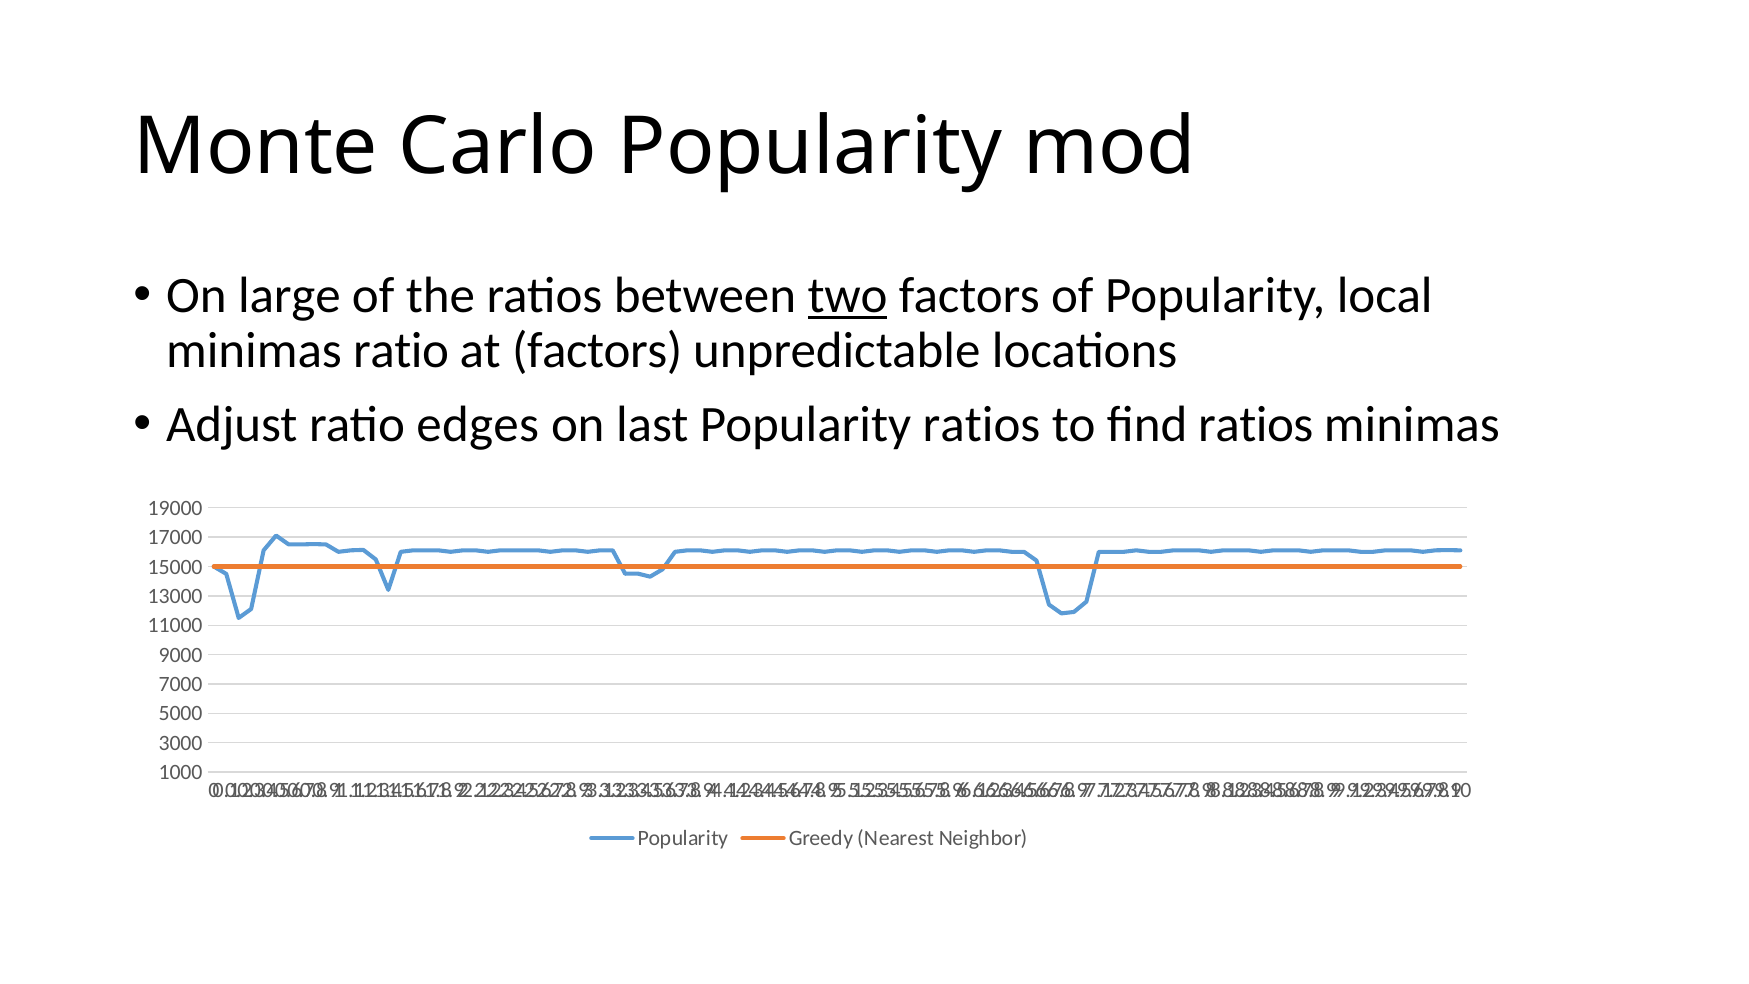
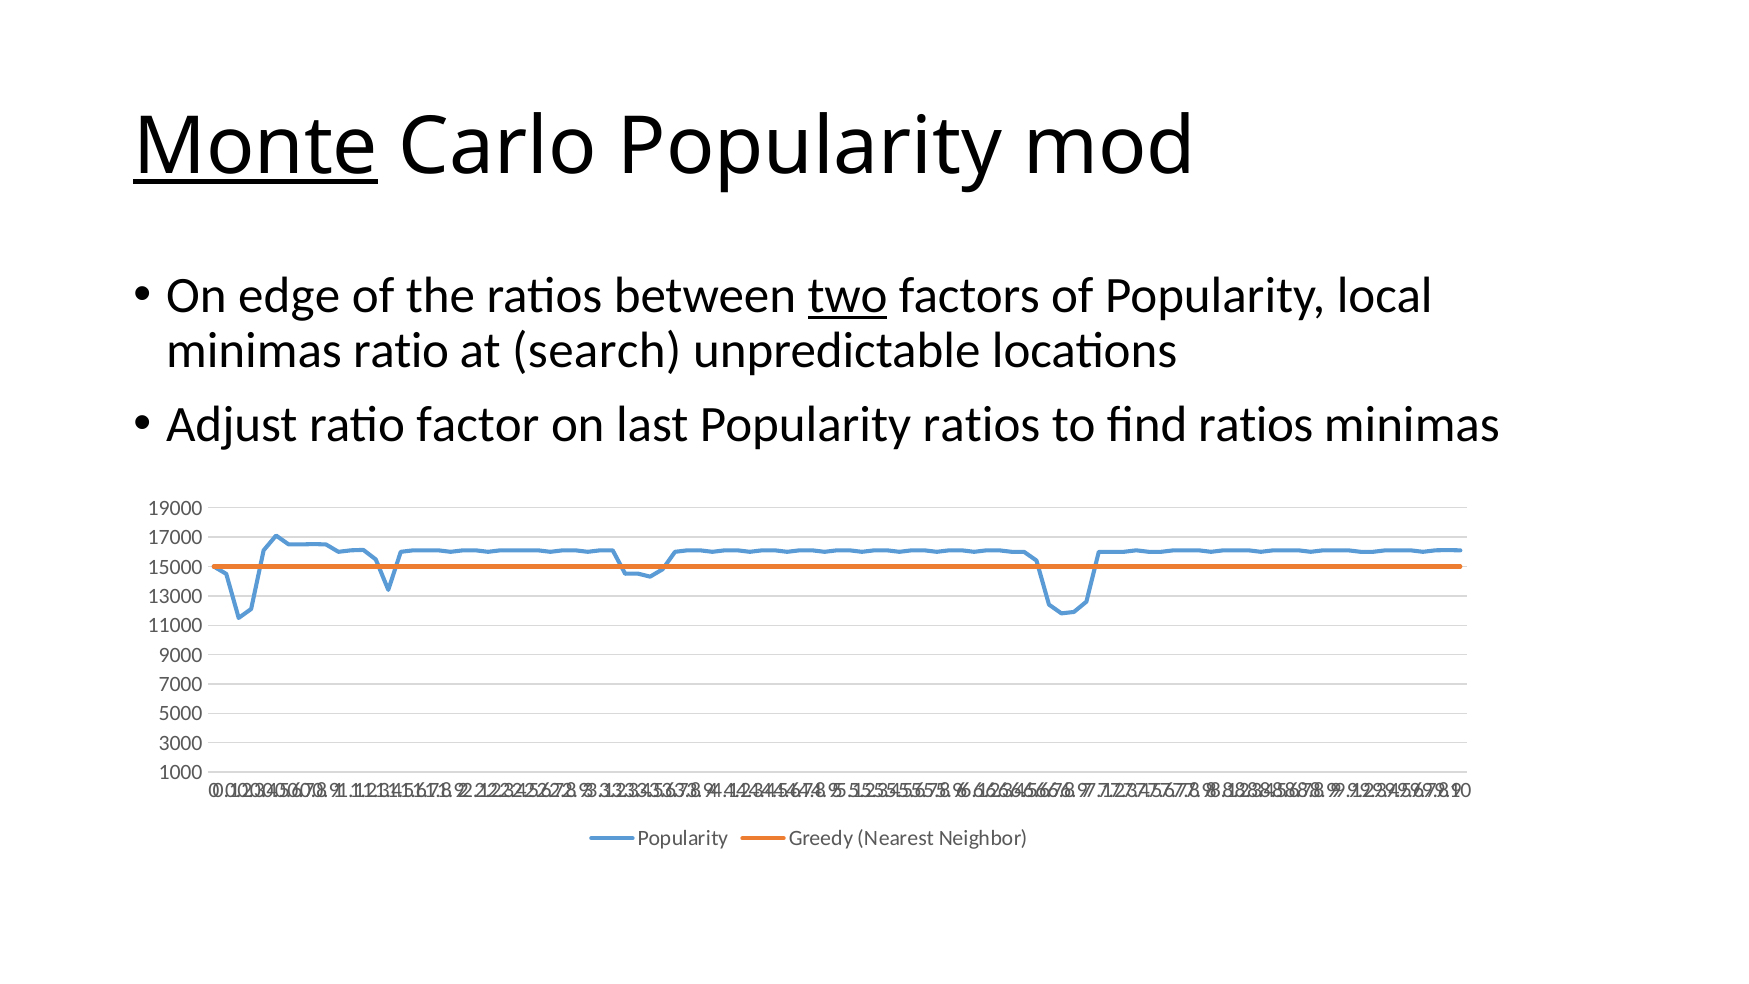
Monte underline: none -> present (256, 147)
large: large -> edge (289, 296)
at factors: factors -> search (597, 351)
edges: edges -> factor (478, 424)
